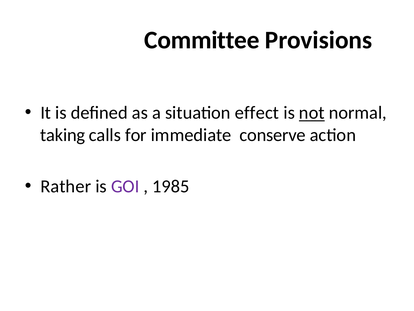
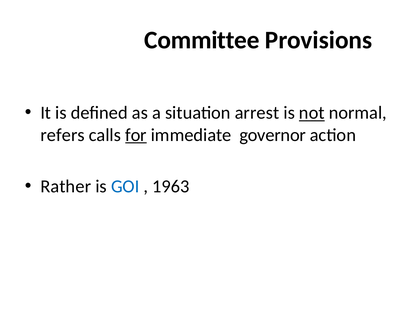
effect: effect -> arrest (257, 113)
taking: taking -> refers (63, 135)
for underline: none -> present (136, 135)
conserve: conserve -> governor (273, 135)
GOI colour: purple -> blue (125, 186)
1985: 1985 -> 1963 (171, 186)
